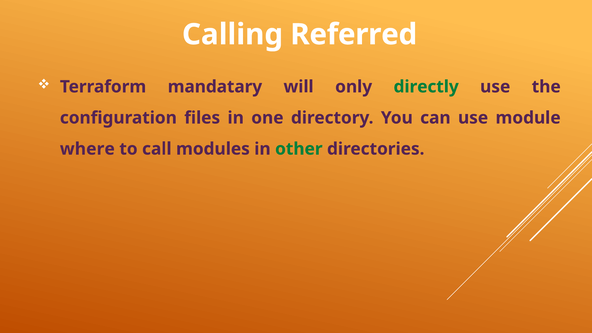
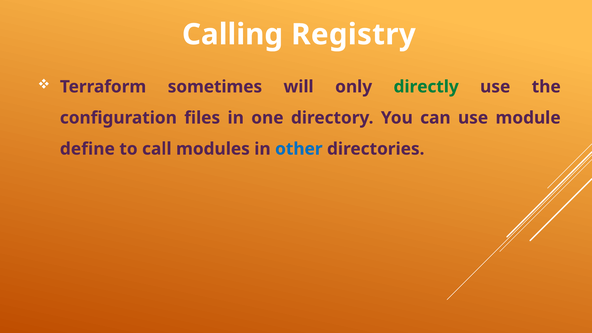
Referred: Referred -> Registry (353, 35)
mandatary: mandatary -> sometimes (215, 87)
where: where -> define (87, 149)
other colour: green -> blue (299, 149)
